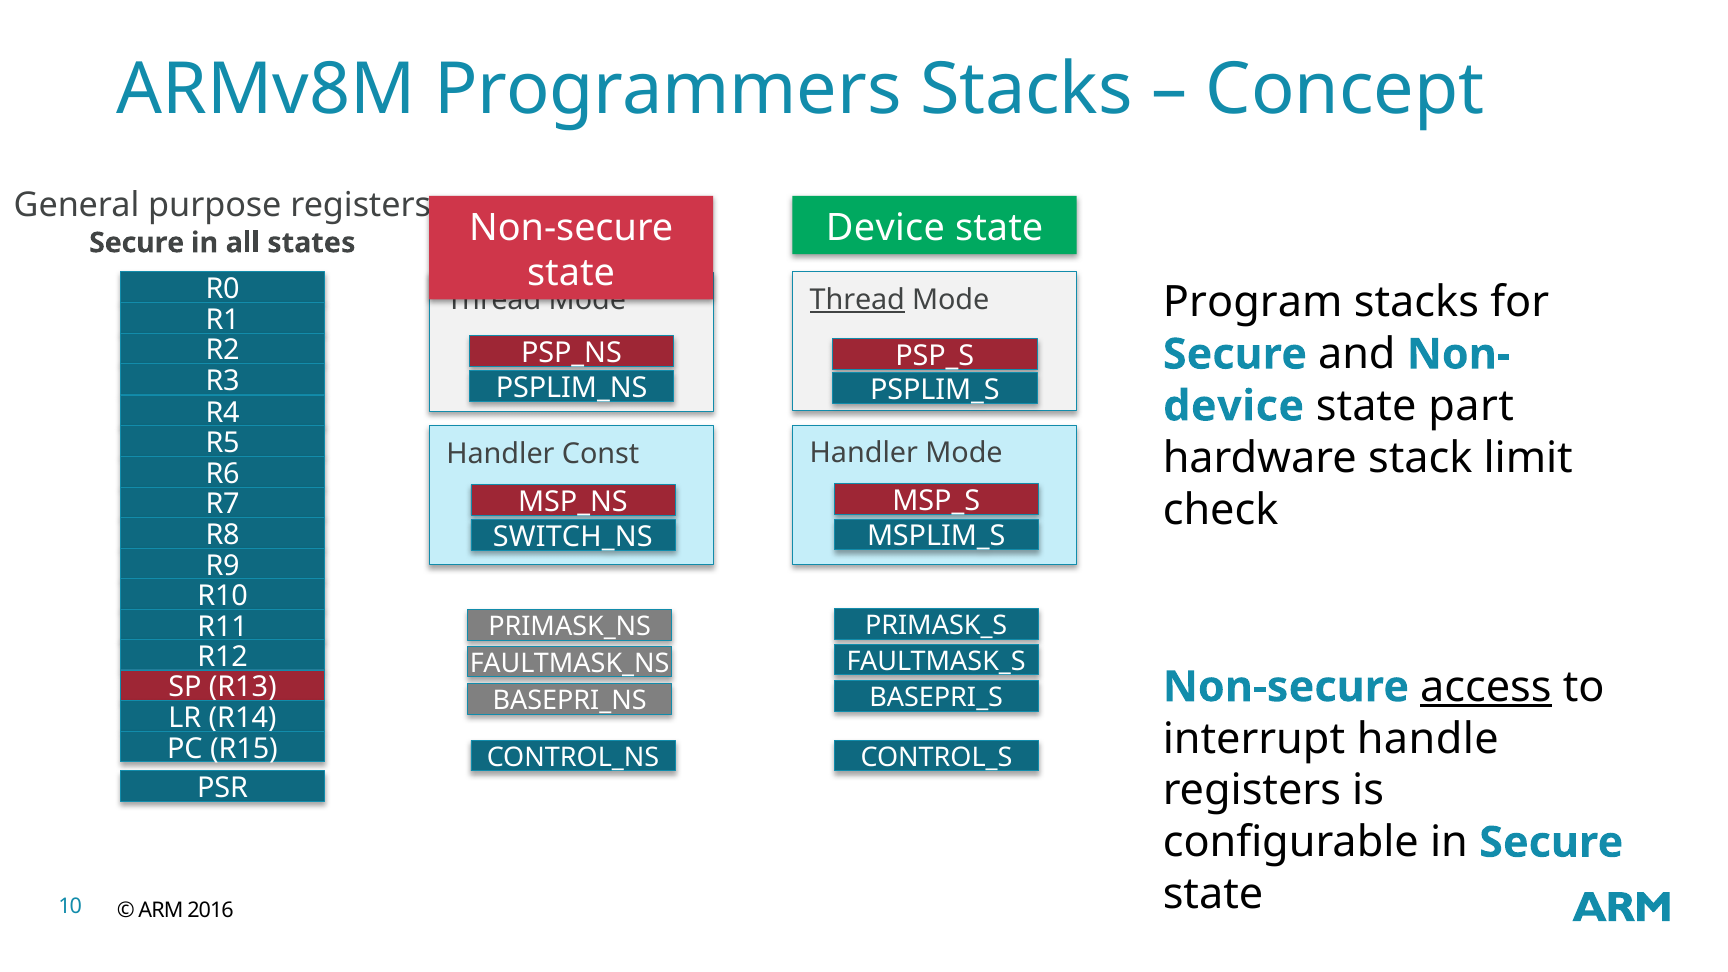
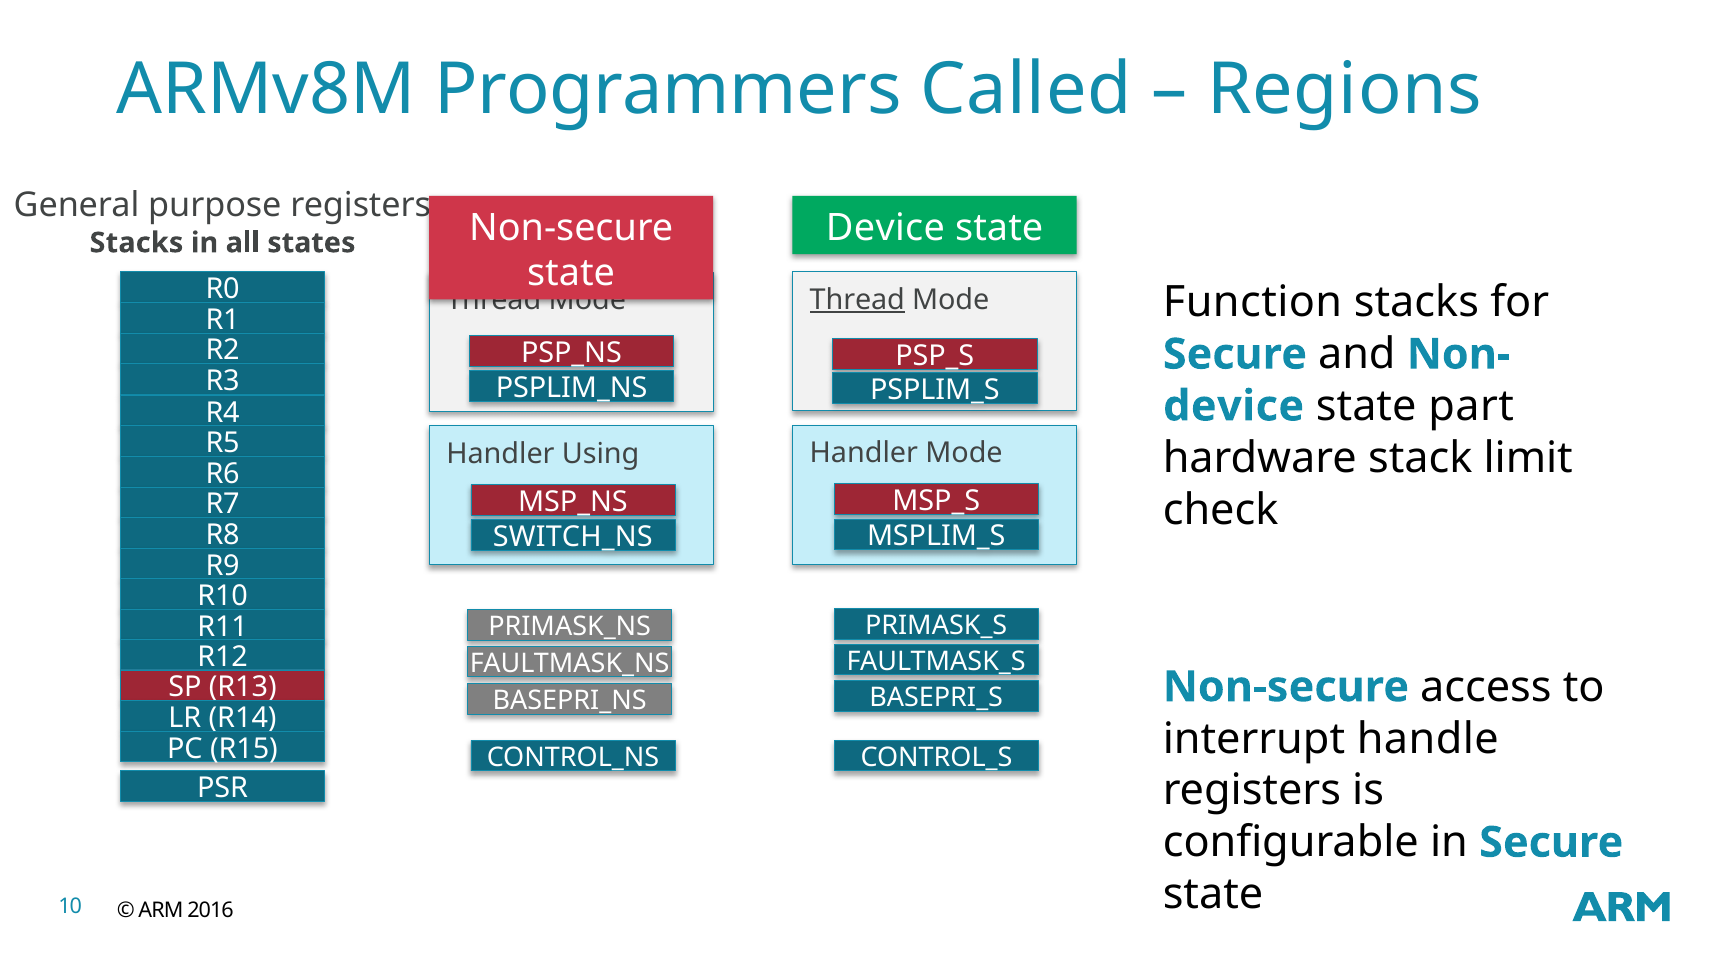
Programmers Stacks: Stacks -> Called (1026, 89)
Concept: Concept -> Regions (1345, 89)
Secure: Secure -> Stacks (136, 243)
Program: Program -> Function (1253, 303)
Const: Const -> Using (601, 454)
access underline: present -> none (1486, 687)
